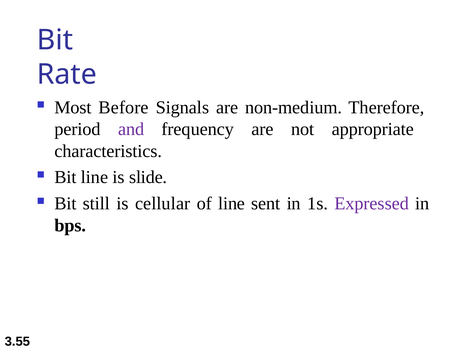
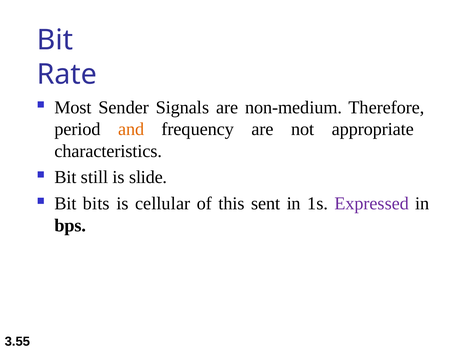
Before: Before -> Sender (124, 107)
and colour: purple -> orange (131, 129)
Bit line: line -> still (95, 177)
still: still -> bits (96, 203)
of line: line -> this (232, 203)
